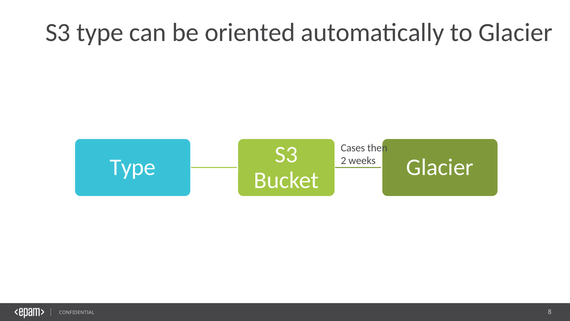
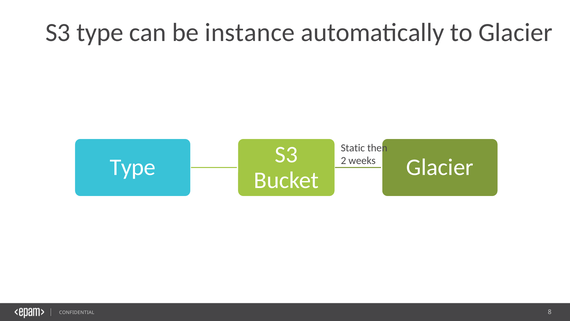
oriented: oriented -> instance (250, 32)
Cases: Cases -> Static (353, 148)
